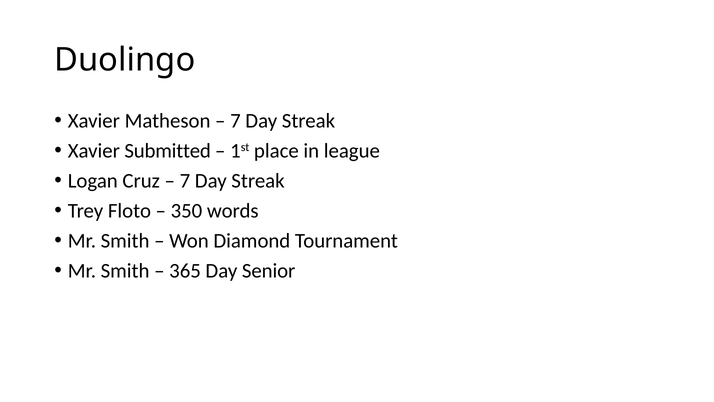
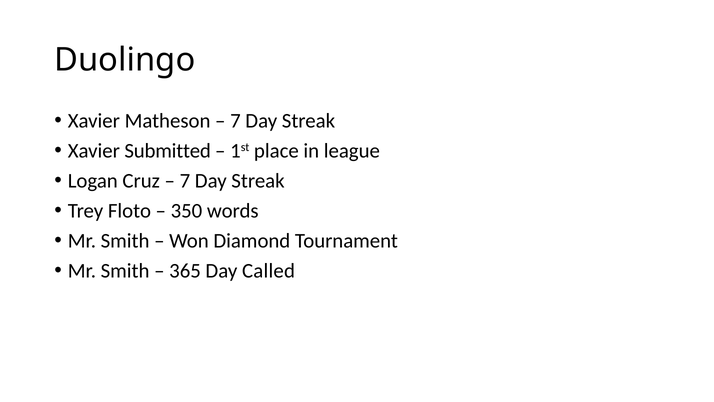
Senior: Senior -> Called (269, 270)
